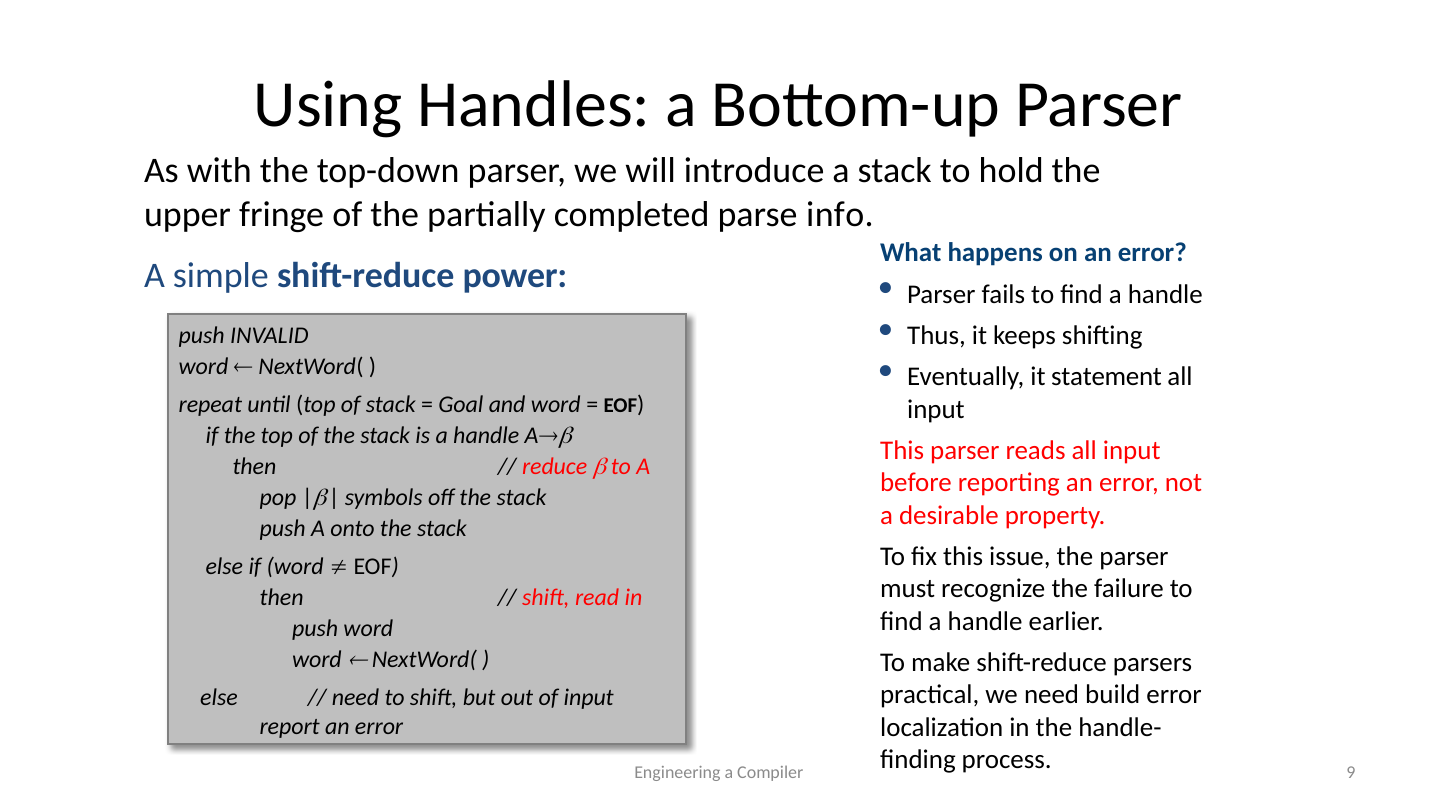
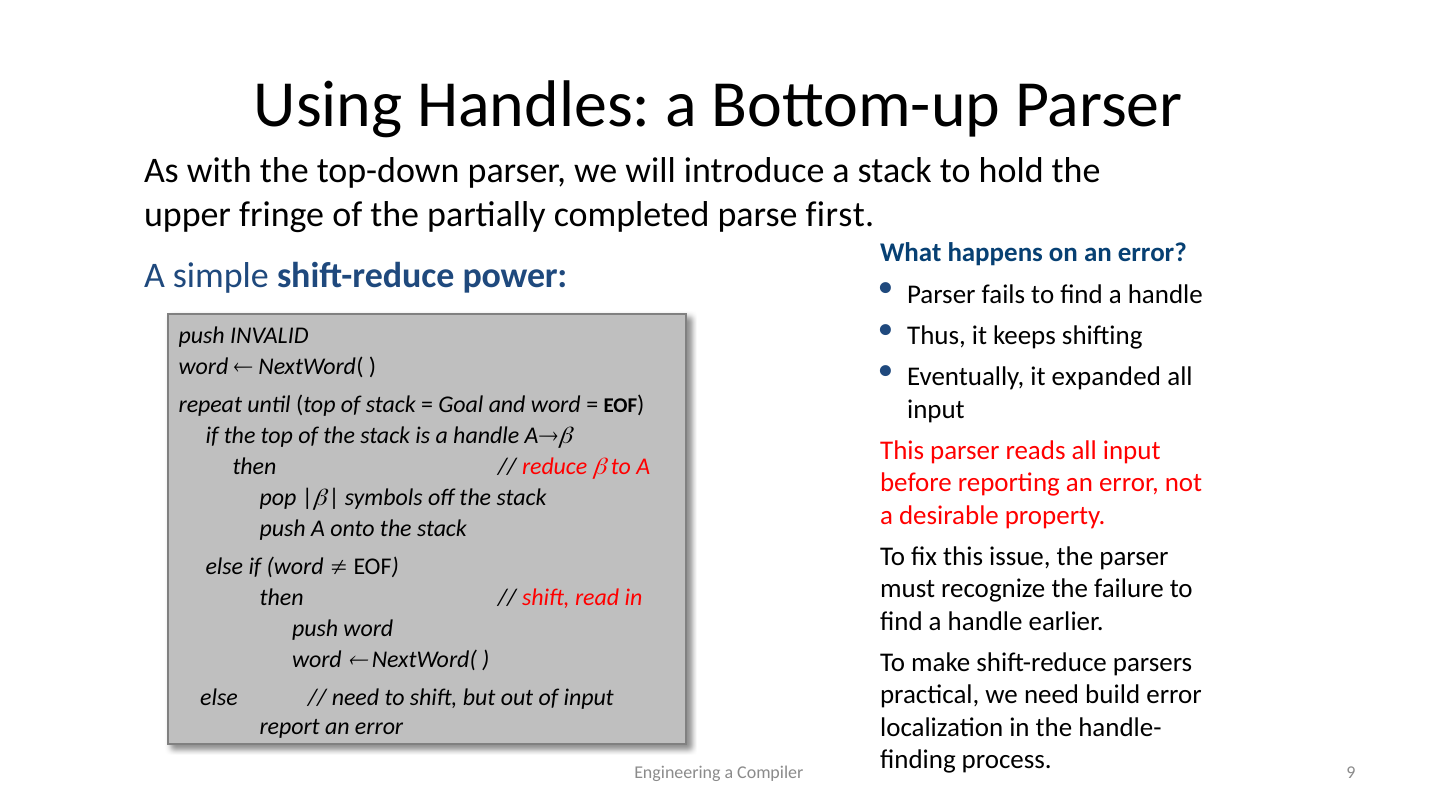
info: info -> first (840, 214)
statement: statement -> expanded (1106, 377)
